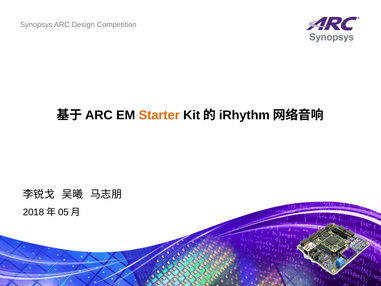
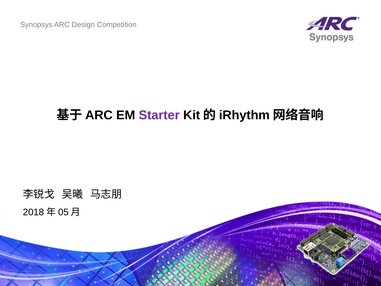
Starter colour: orange -> purple (159, 115)
